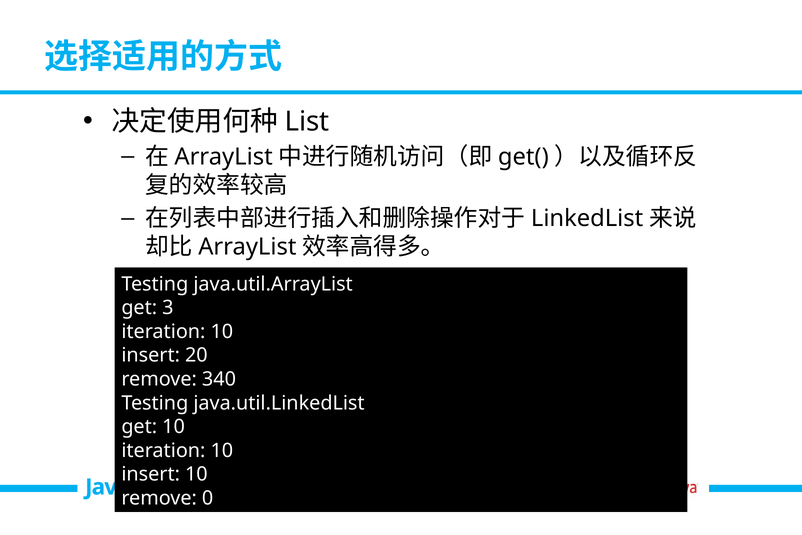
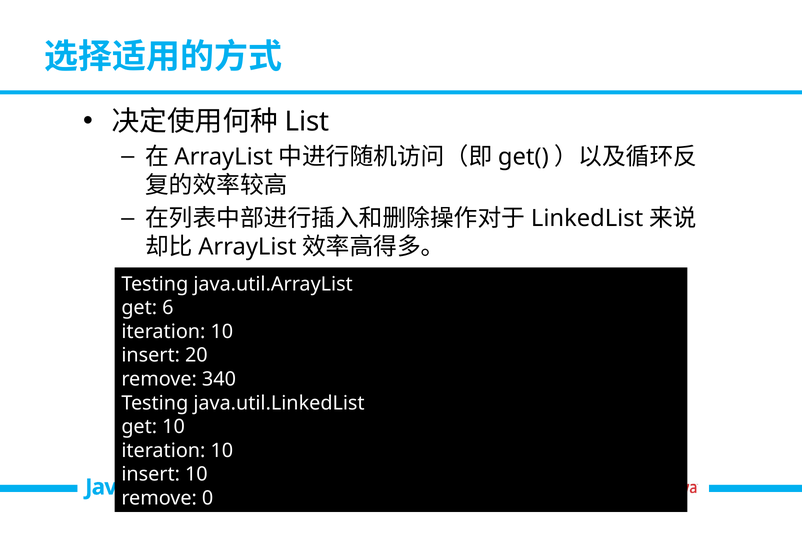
3: 3 -> 6 (168, 308)
